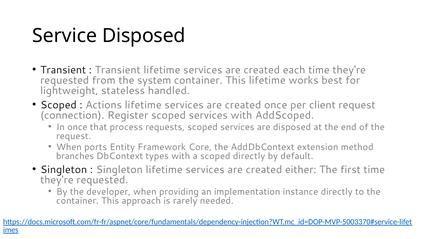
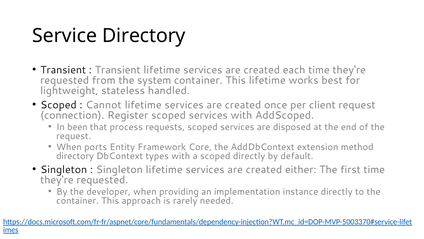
Service Disposed: Disposed -> Directory (144, 36)
Actions: Actions -> Cannot (104, 105)
In once: once -> been (77, 127)
branches: branches -> directory (75, 156)
